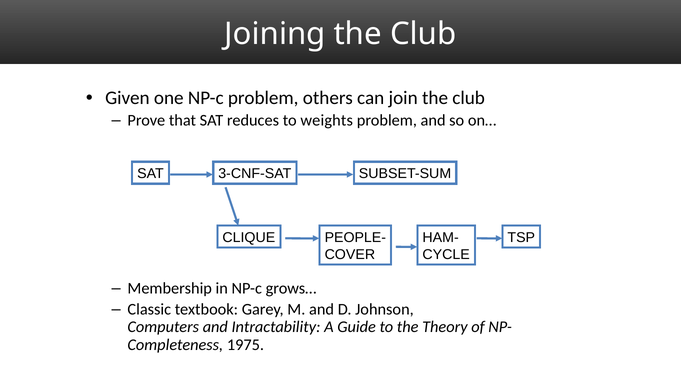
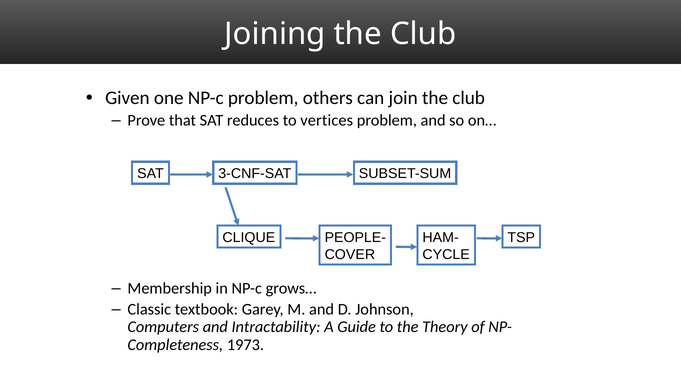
weights: weights -> vertices (327, 120)
1975: 1975 -> 1973 (245, 345)
